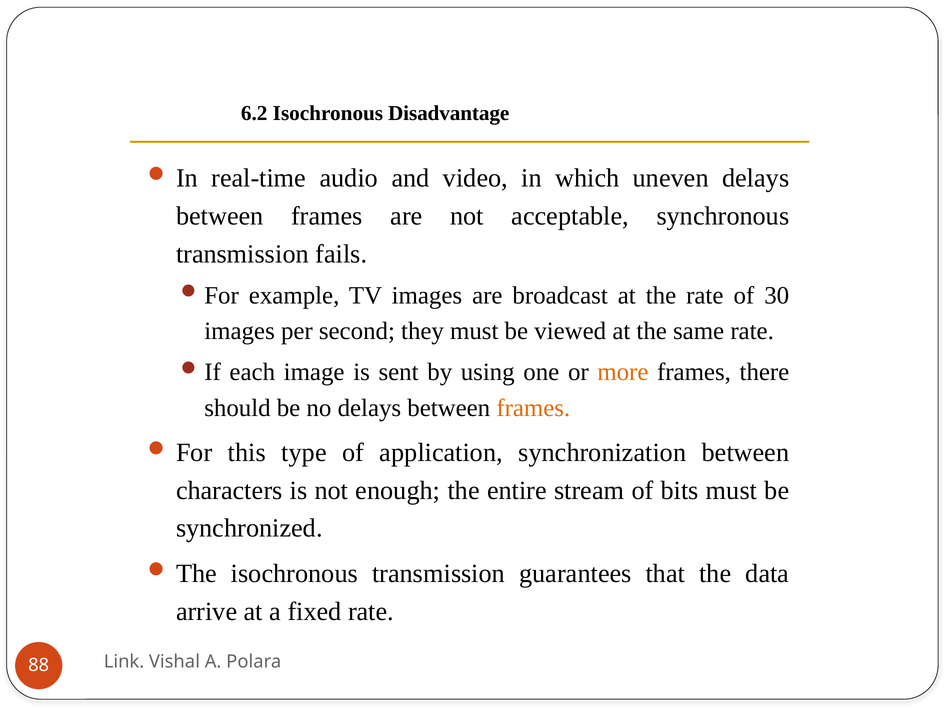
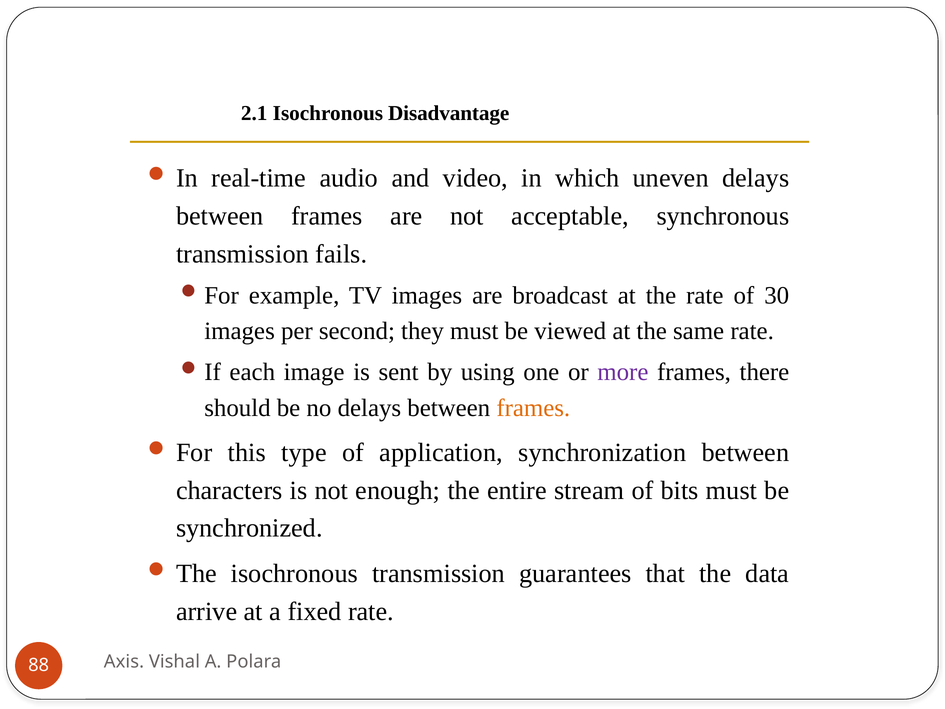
6.2: 6.2 -> 2.1 (254, 113)
more colour: orange -> purple (623, 372)
Link: Link -> Axis (124, 661)
